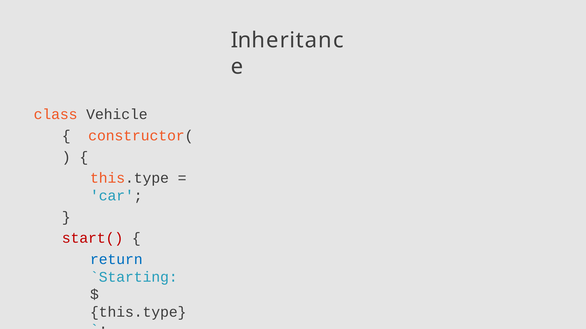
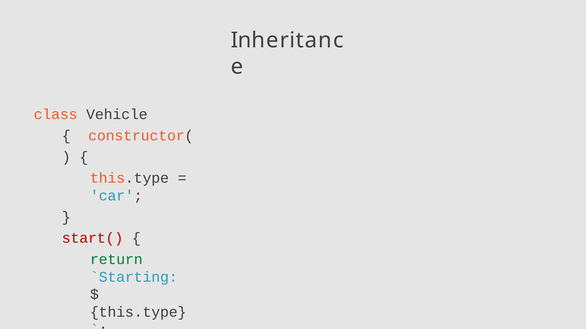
return colour: blue -> green (116, 260)
